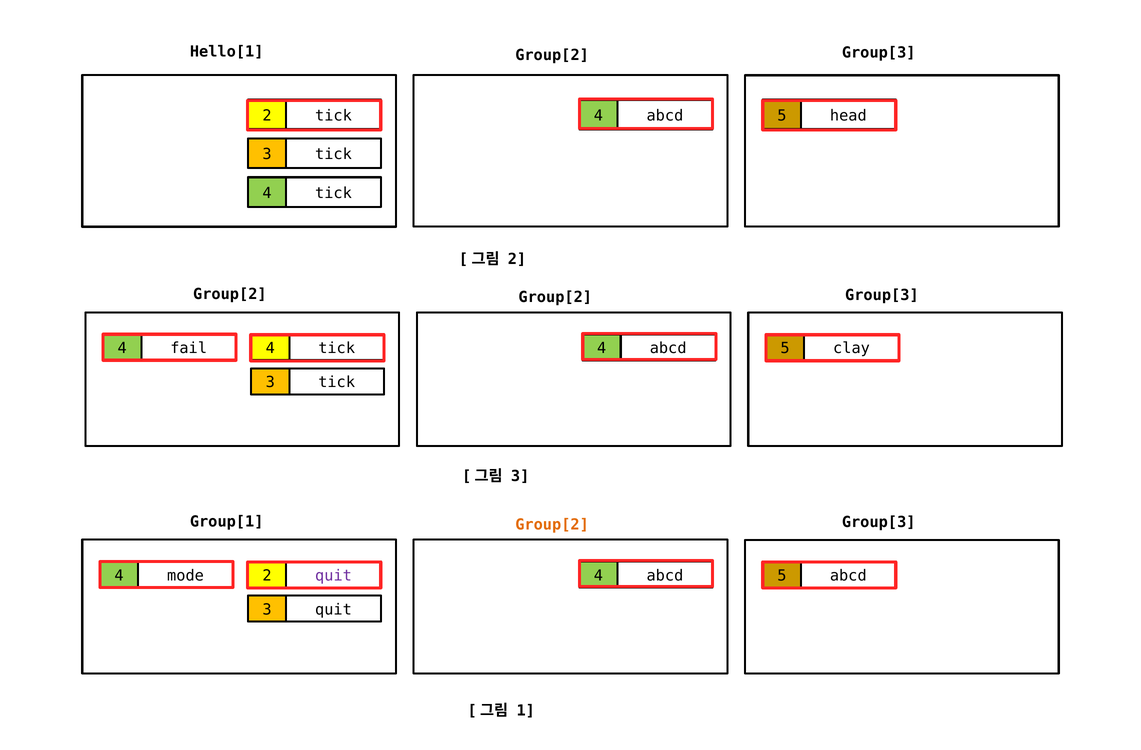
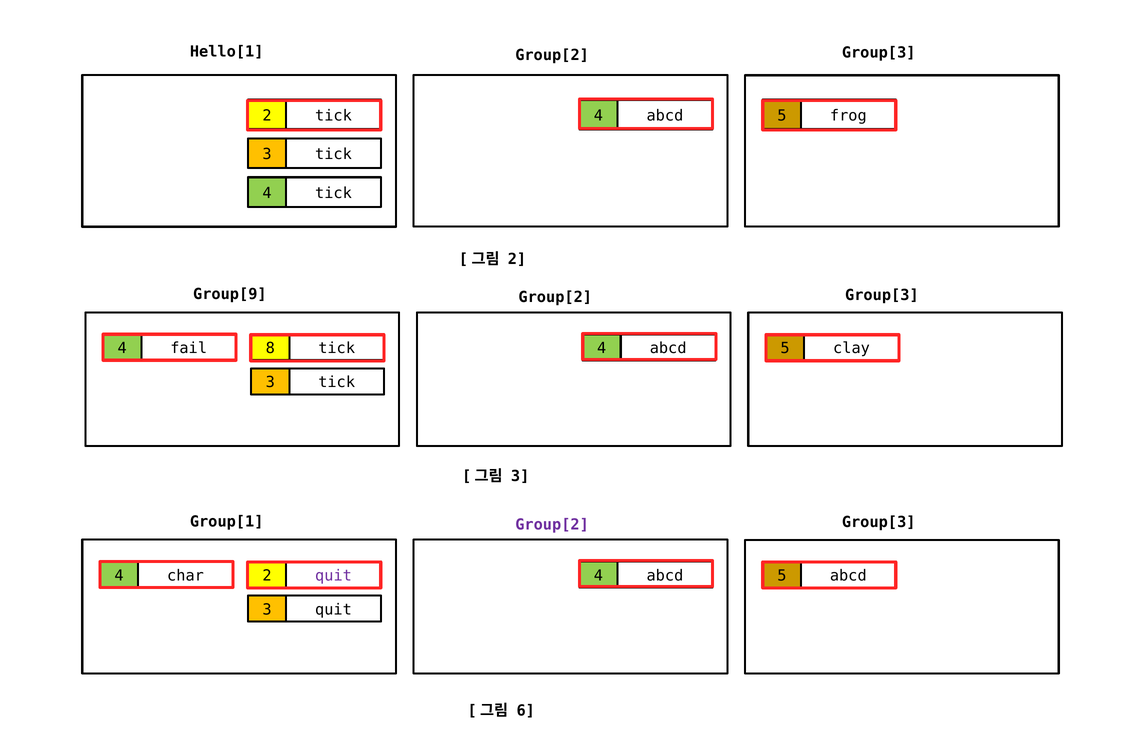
head: head -> frog (848, 116)
Group[2: Group[2 -> Group[9 (230, 294)
fail 4: 4 -> 8 (270, 348)
Group[2 colour: orange -> purple (552, 524)
mode: mode -> char (186, 575)
1: 1 -> 6 (526, 710)
